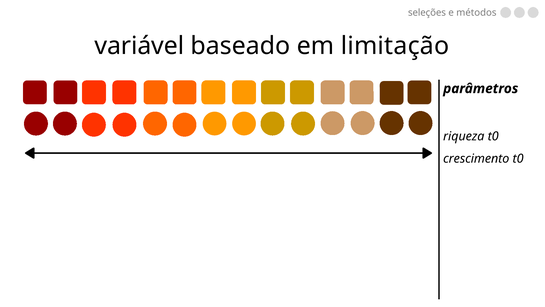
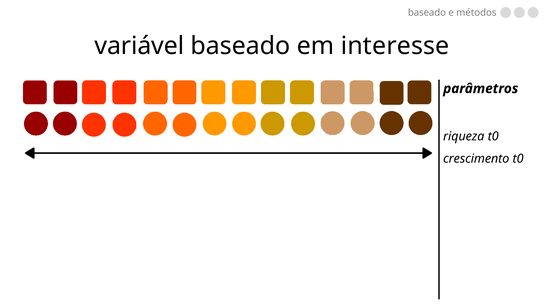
seleções: seleções -> baseado (427, 13)
limitação: limitação -> interesse (395, 46)
